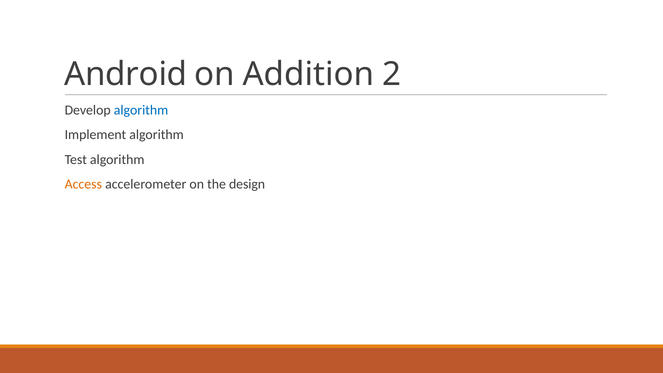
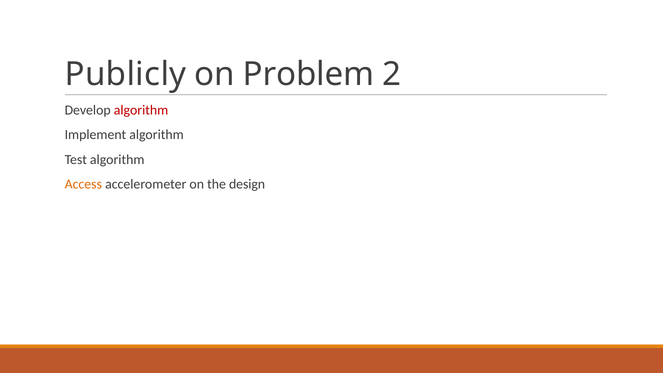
Android: Android -> Publicly (125, 74)
Addition: Addition -> Problem (308, 74)
algorithm colour: blue -> red (141, 110)
